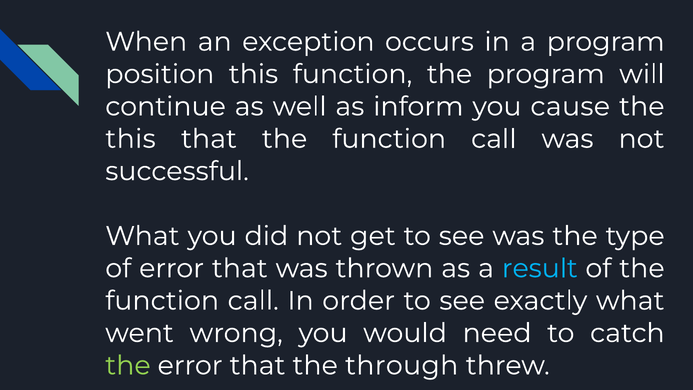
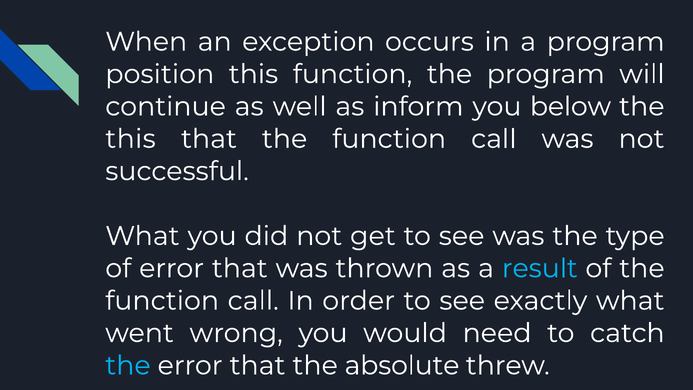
cause: cause -> below (570, 106)
the colour: light green -> light blue (128, 365)
through: through -> absolute (402, 365)
